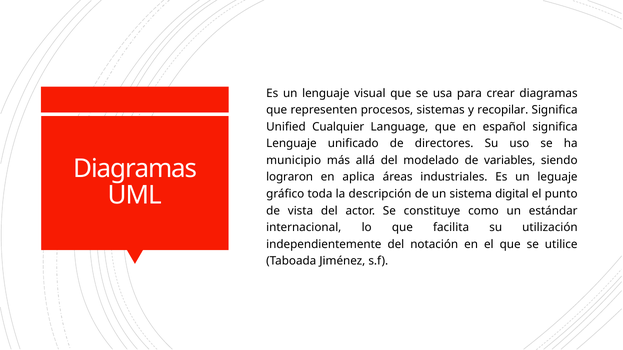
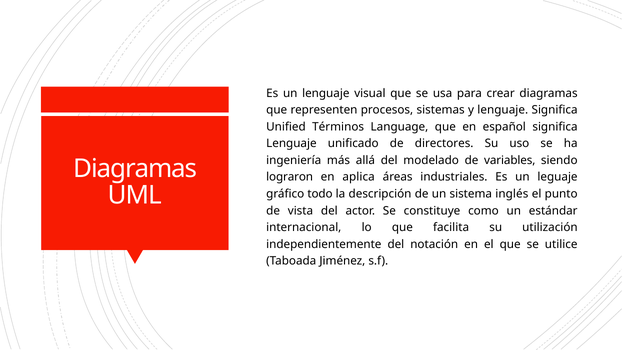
y recopilar: recopilar -> lenguaje (503, 110)
Cualquier: Cualquier -> Términos (338, 127)
municipio: municipio -> ingeniería (294, 161)
toda: toda -> todo (320, 194)
digital: digital -> inglés (512, 194)
